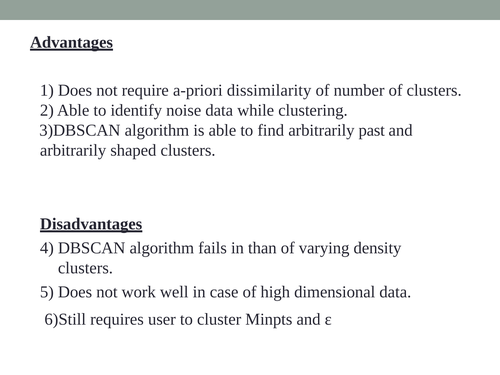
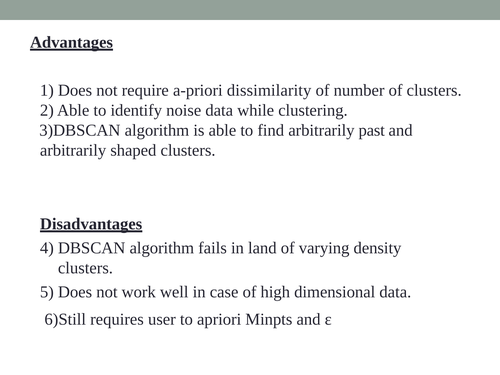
than: than -> land (262, 248)
cluster: cluster -> apriori (219, 319)
